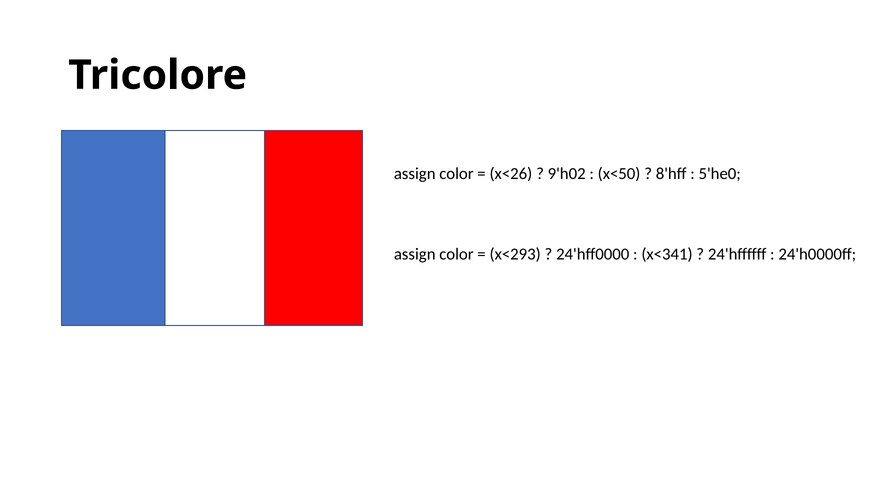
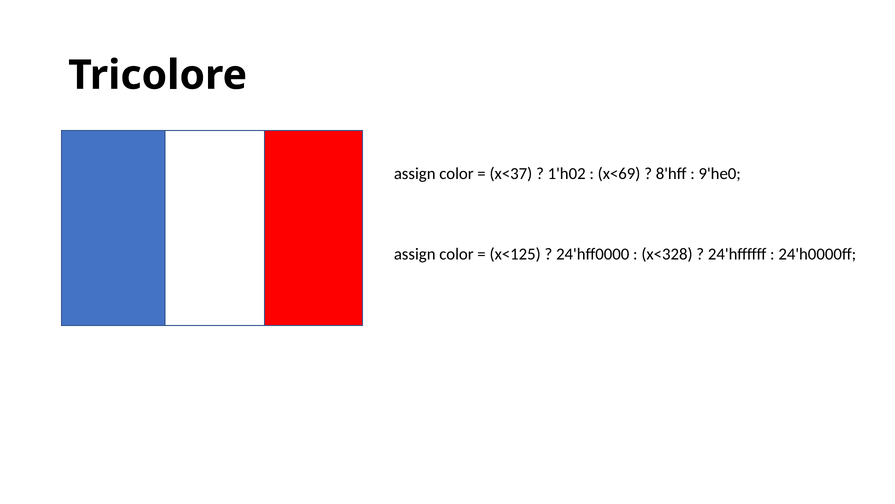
x<26: x<26 -> x<37 (511, 173)
9'h02: 9'h02 -> 1'h02 (567, 173)
x<50: x<50 -> x<69 (619, 173)
5'he0: 5'he0 -> 9'he0 (720, 173)
x<293: x<293 -> x<125 (515, 254)
x<341: x<341 -> x<328 (667, 254)
